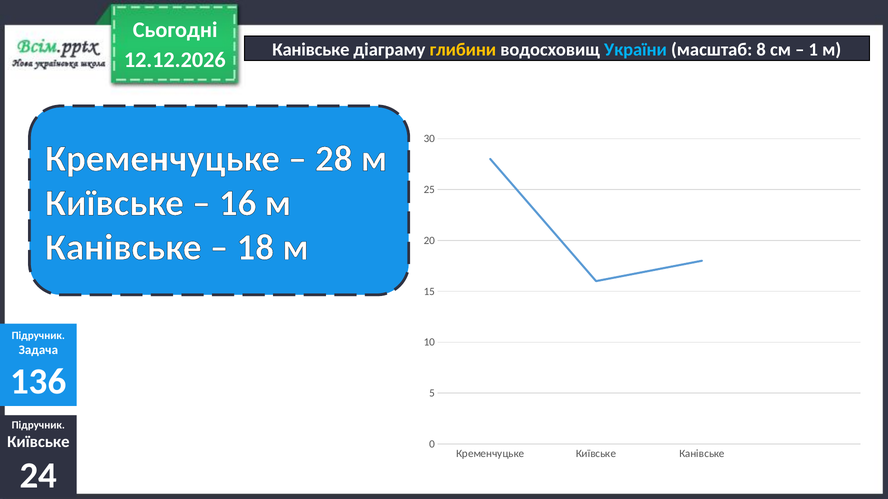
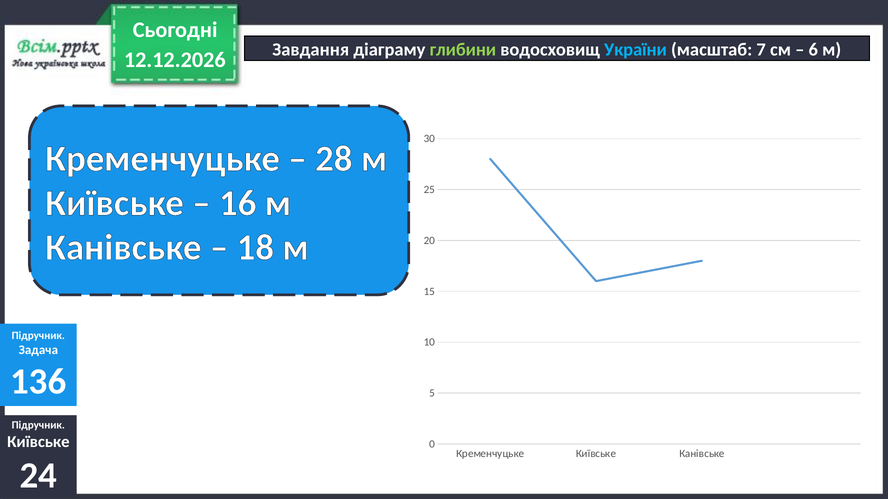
Канівське: Канівське -> Завдання (311, 50)
глибини colour: yellow -> light green (463, 50)
8: 8 -> 7 (761, 50)
1: 1 -> 6 (813, 50)
